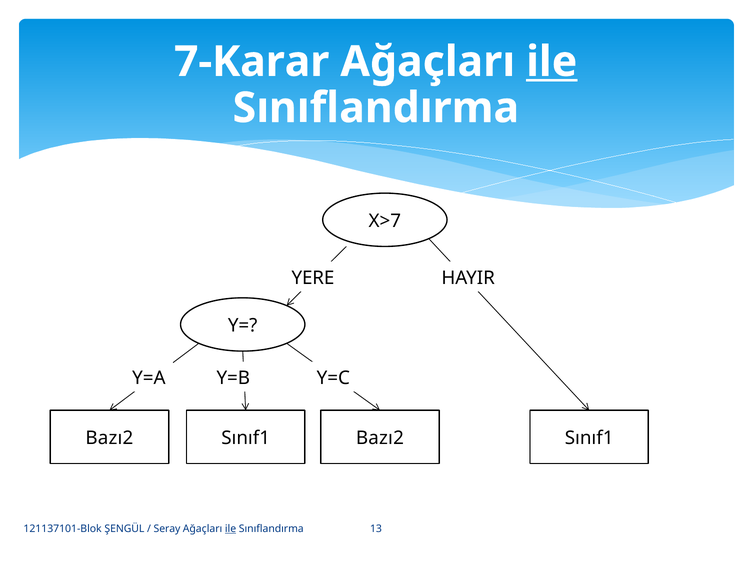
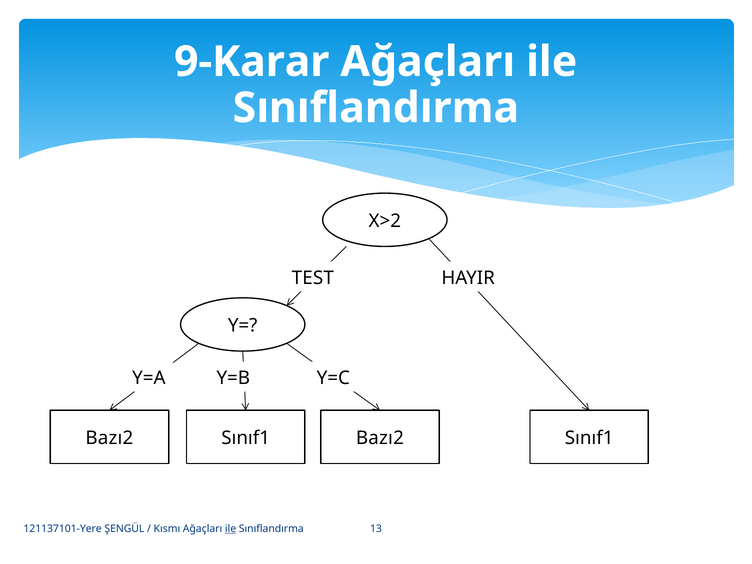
7-Karar: 7-Karar -> 9-Karar (252, 62)
ile underline: present -> none (552, 62)
X>7: X>7 -> X>2 (385, 221)
YERE: YERE -> TEST (313, 278)
121137101-Blok: 121137101-Blok -> 121137101-Yere (63, 529)
Seray: Seray -> Kısmı (167, 529)
